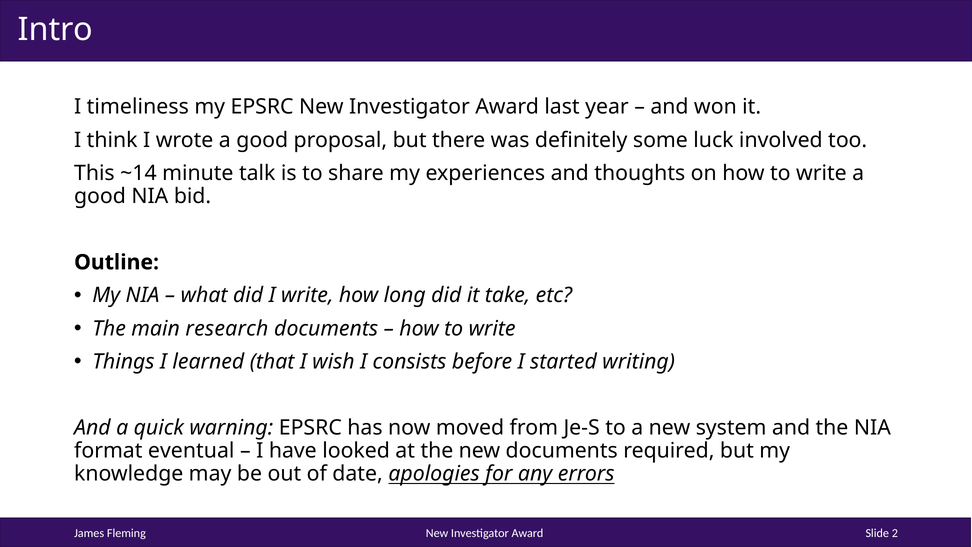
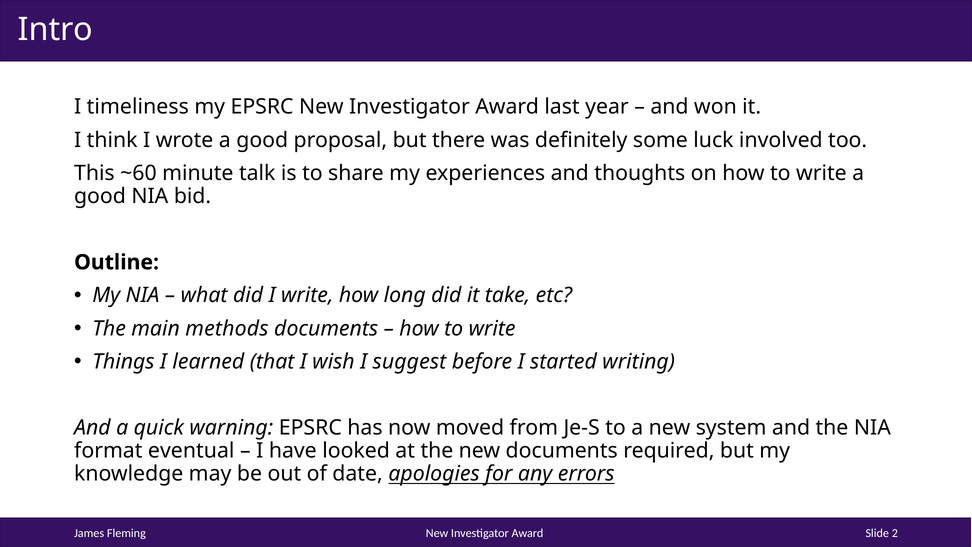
~14: ~14 -> ~60 (138, 173)
research: research -> methods (227, 328)
consists: consists -> suggest (409, 361)
